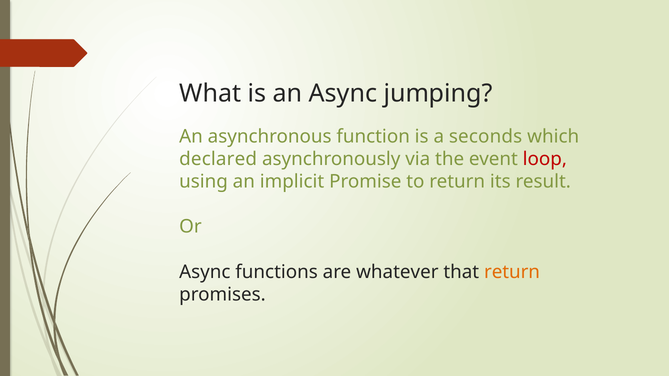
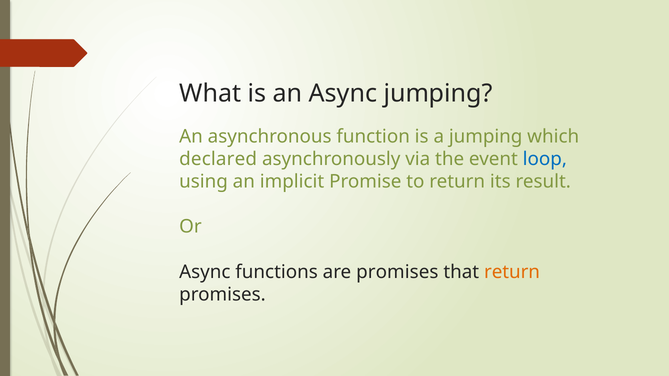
a seconds: seconds -> jumping (486, 136)
loop colour: red -> blue (545, 159)
are whatever: whatever -> promises (397, 272)
